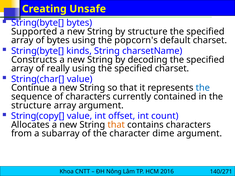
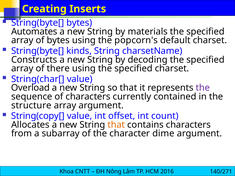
Unsafe: Unsafe -> Inserts (88, 9)
Supported: Supported -> Automates (34, 32)
by structure: structure -> materials (148, 32)
really: really -> there (58, 69)
Continue: Continue -> Overload (30, 88)
the colour: blue -> purple (203, 88)
